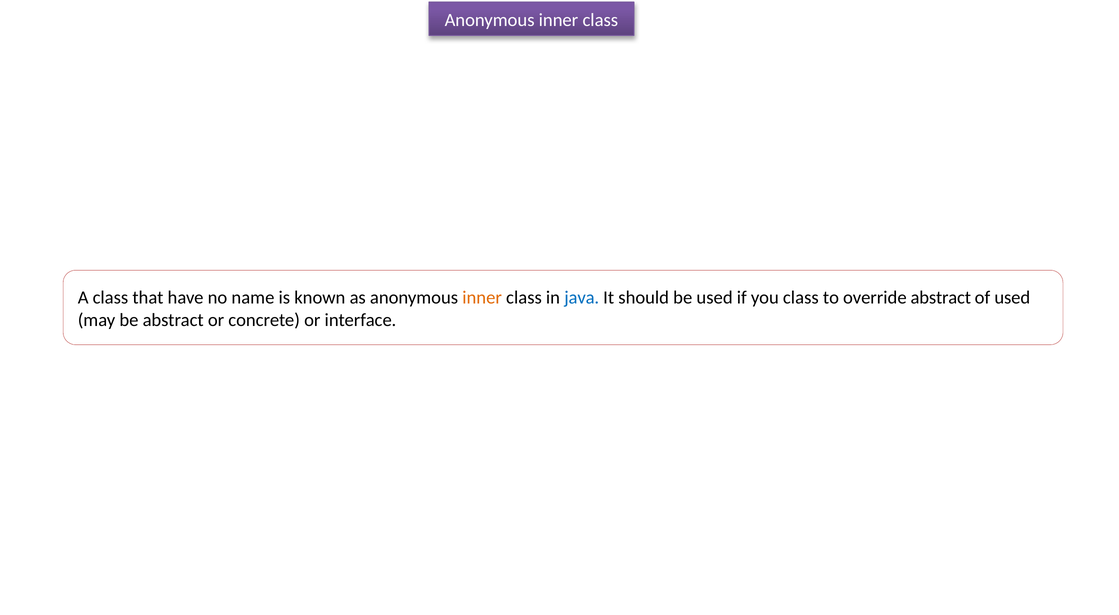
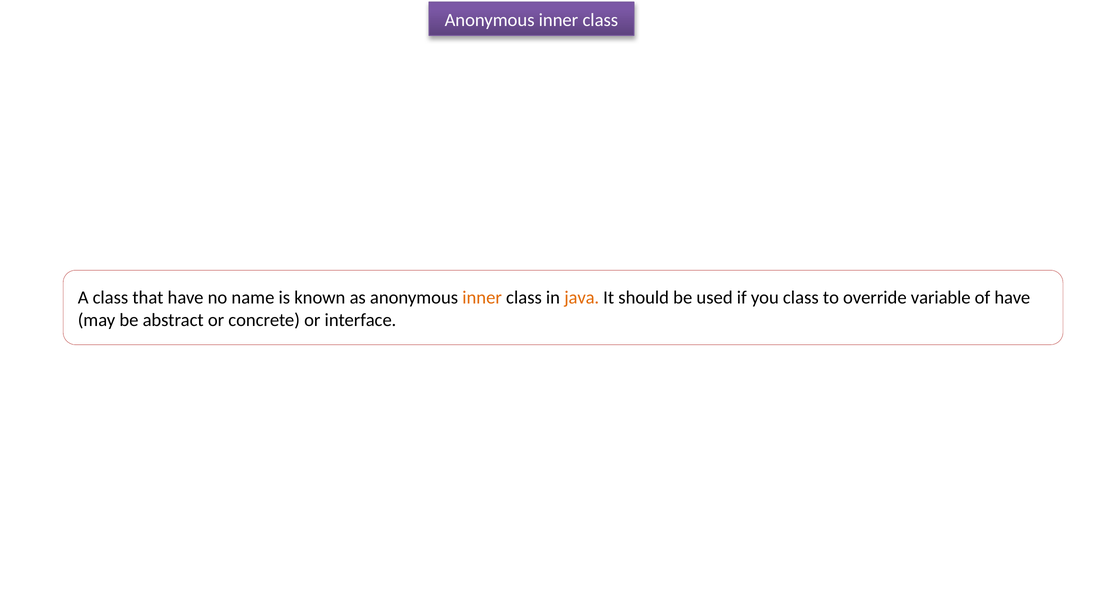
java colour: blue -> orange (582, 298)
override abstract: abstract -> variable (941, 298)
of used: used -> have (1012, 298)
